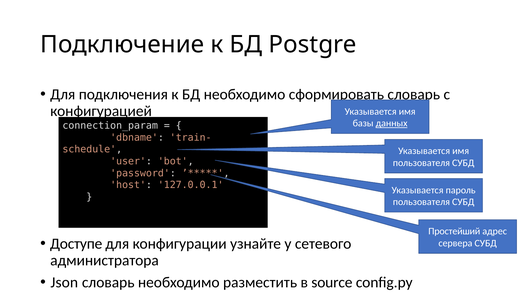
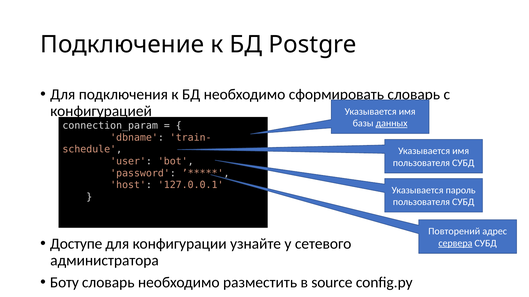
Простейший: Простейший -> Повторений (454, 232)
сервера underline: none -> present (455, 244)
Json: Json -> Боту (64, 283)
